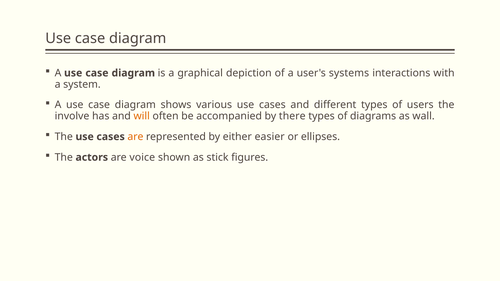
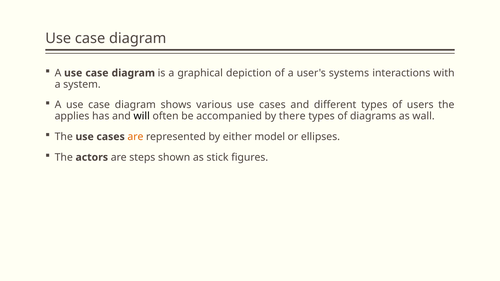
involve: involve -> applies (72, 116)
will colour: orange -> black (142, 116)
easier: easier -> model (270, 137)
voice: voice -> steps (142, 157)
